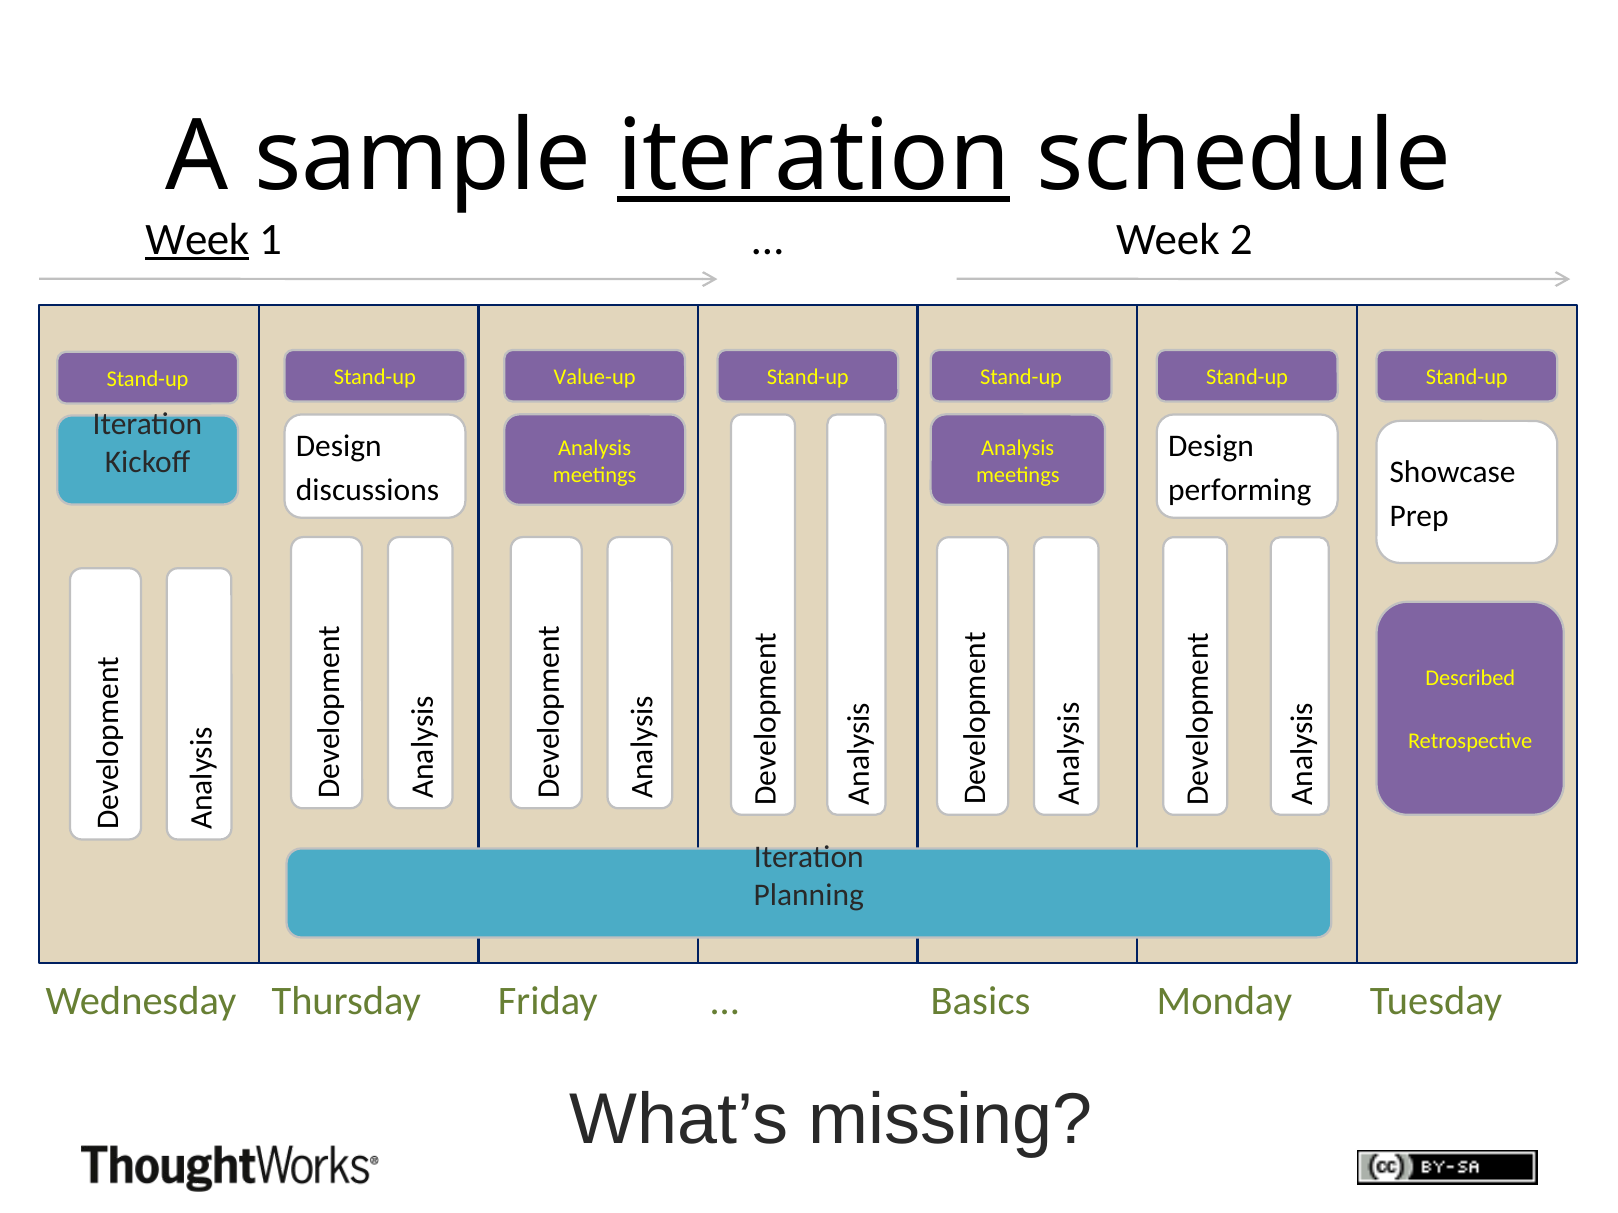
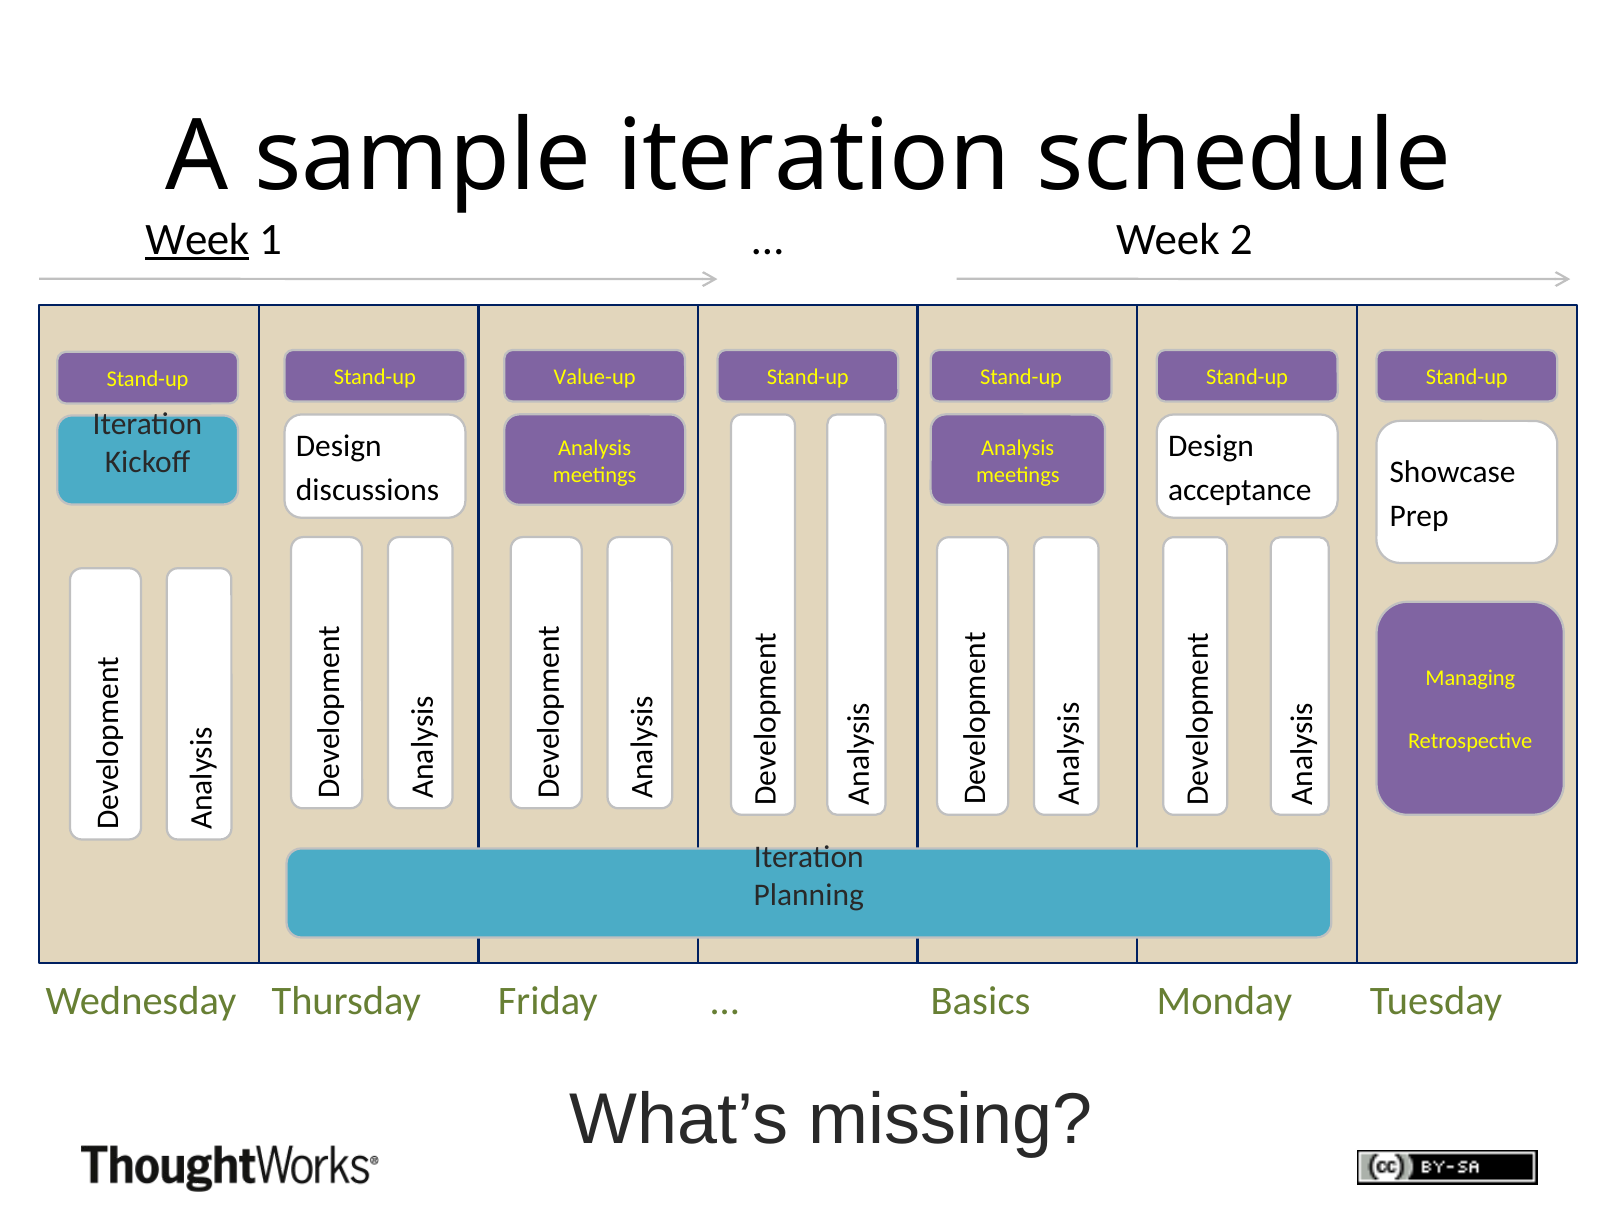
iteration underline: present -> none (814, 157)
performing: performing -> acceptance (1240, 490)
Described: Described -> Managing (1470, 679)
